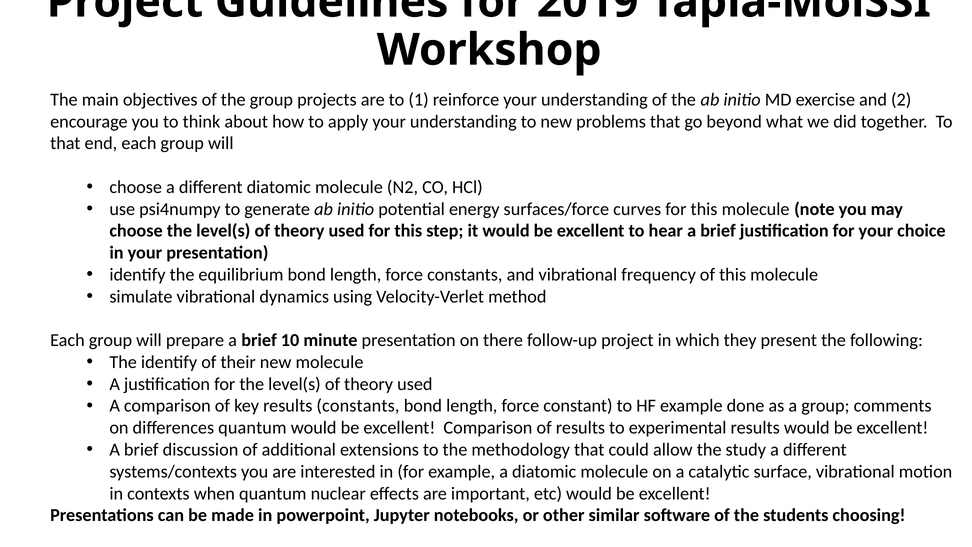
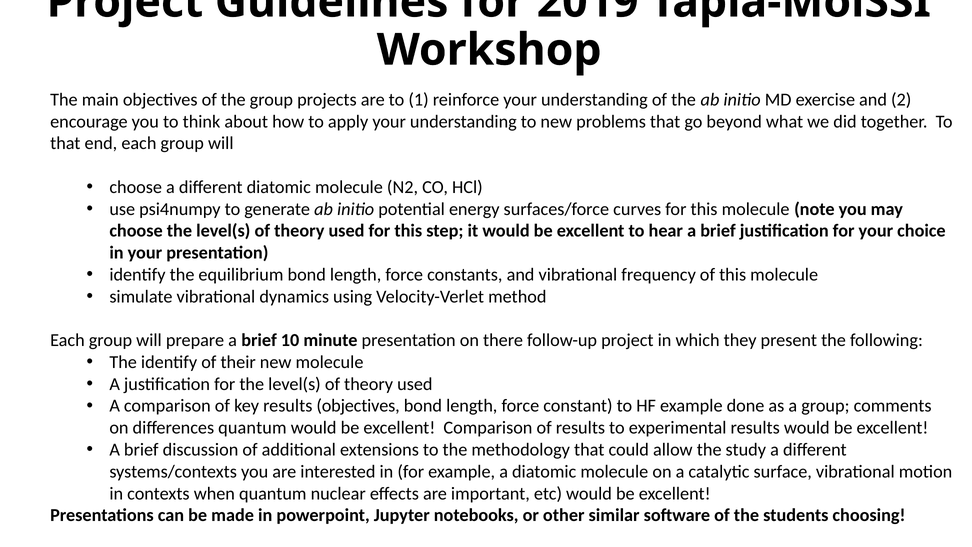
results constants: constants -> objectives (358, 406)
